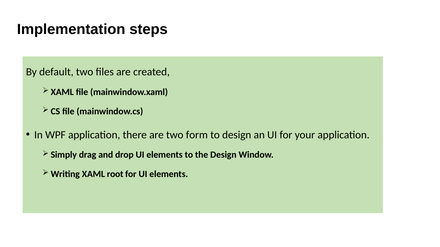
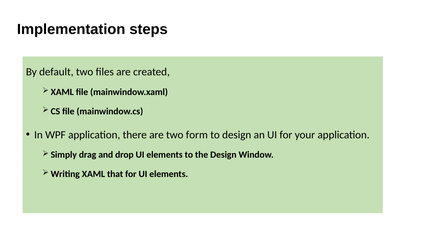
root: root -> that (115, 174)
